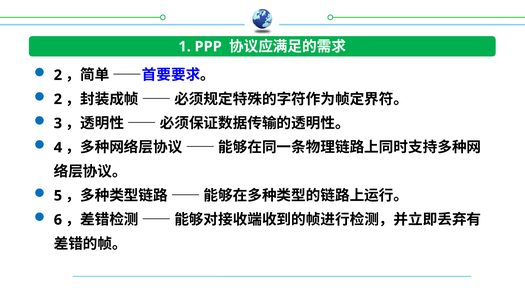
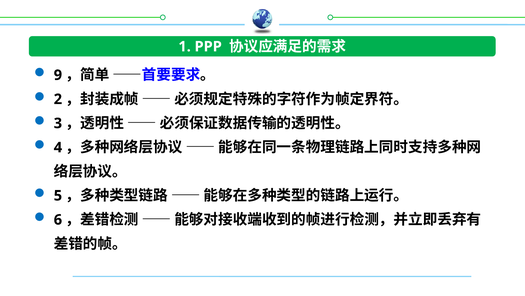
2: 2 -> 9 (58, 75)
